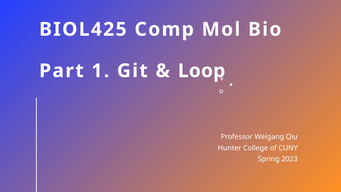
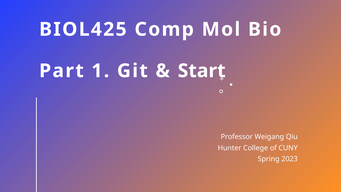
Loop: Loop -> Start (202, 71)
